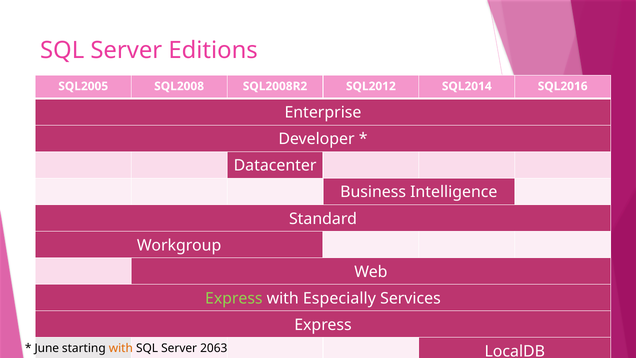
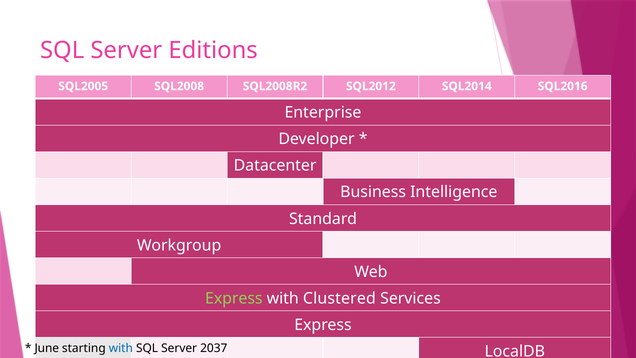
Especially: Especially -> Clustered (339, 298)
with colour: orange -> blue (121, 348)
2063: 2063 -> 2037 (214, 348)
